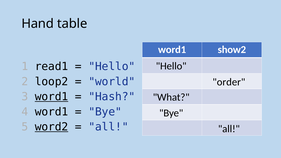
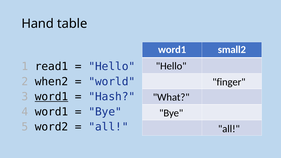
show2: show2 -> small2 (232, 50)
loop2: loop2 -> when2 (52, 82)
order: order -> finger (229, 82)
word2 underline: present -> none (52, 127)
